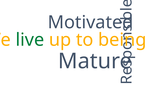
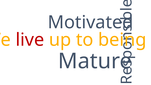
live colour: green -> red (30, 40)
